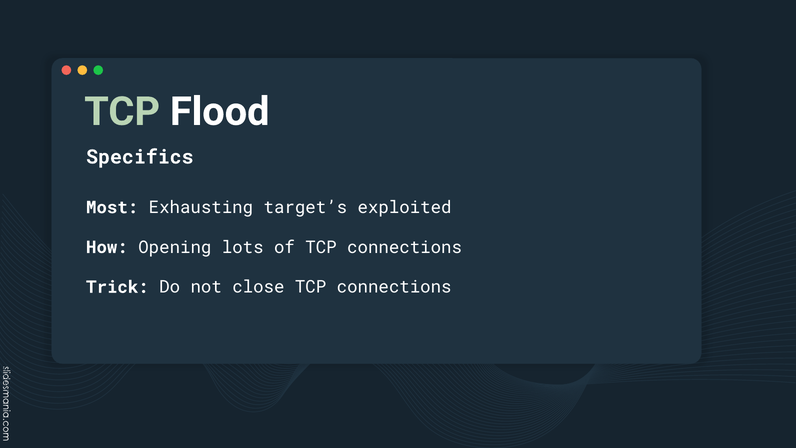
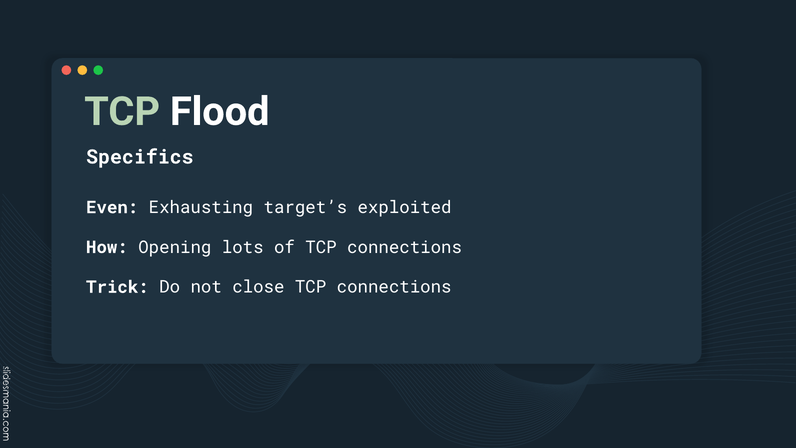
Most: Most -> Even (112, 207)
